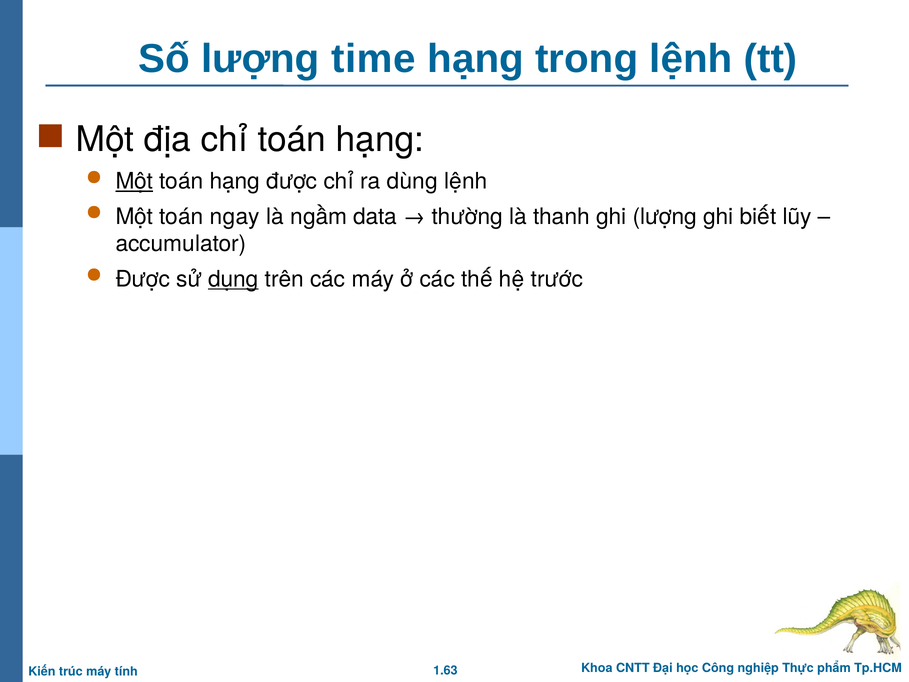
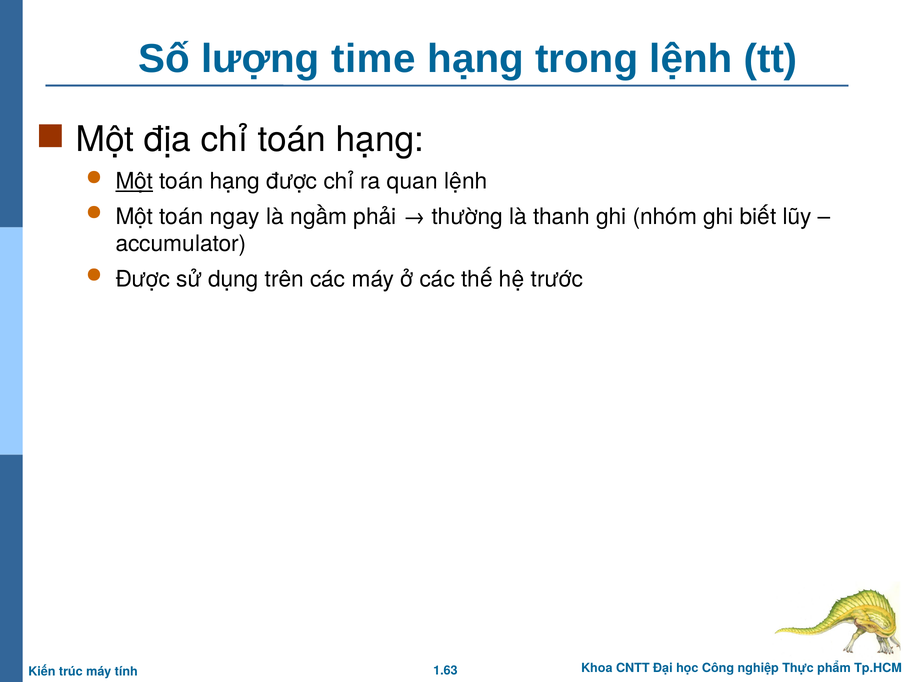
dùng: dùng -> quan (412, 181)
data: data -> phải (375, 217)
ghi lượng: lượng -> nhóm (665, 217)
dụng underline: present -> none (233, 279)
